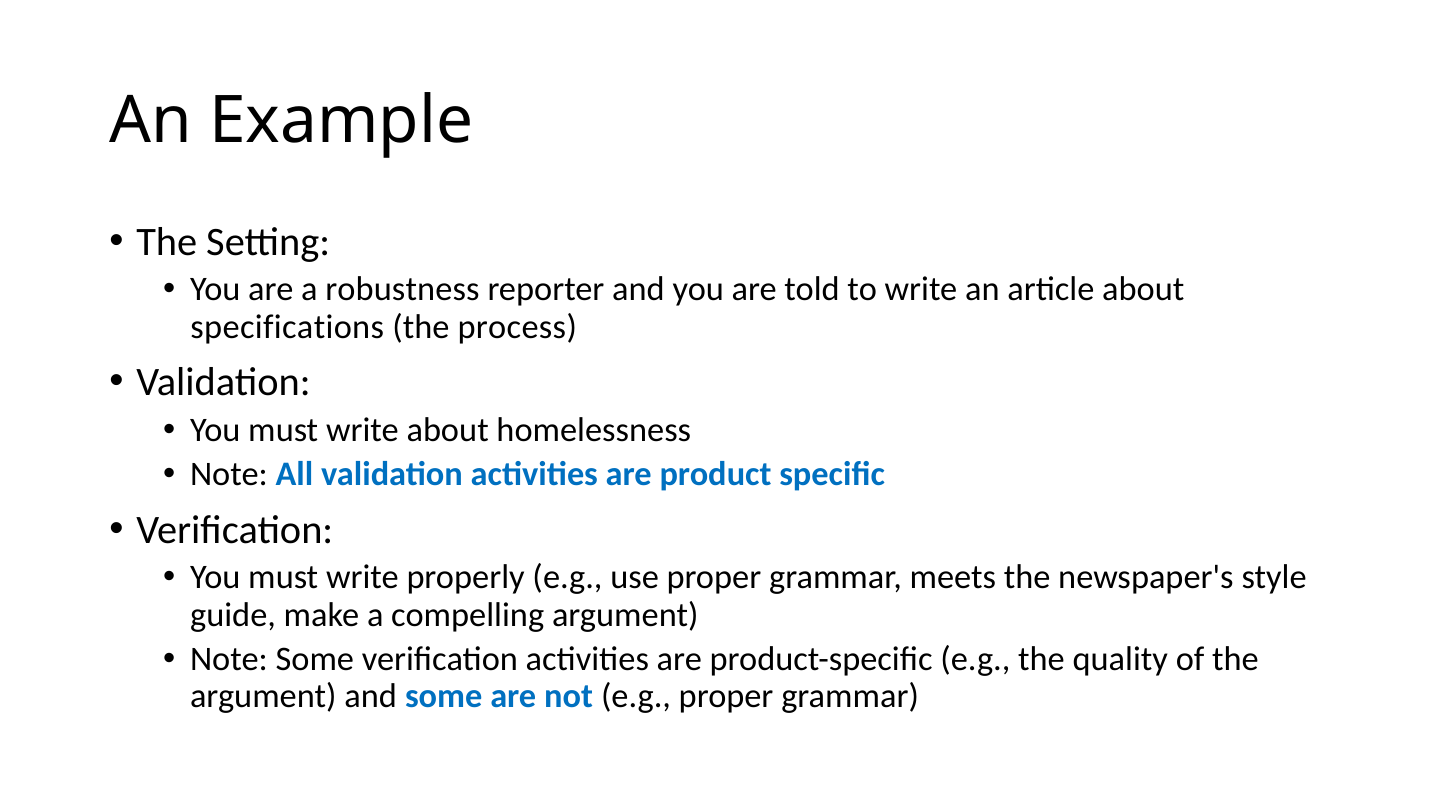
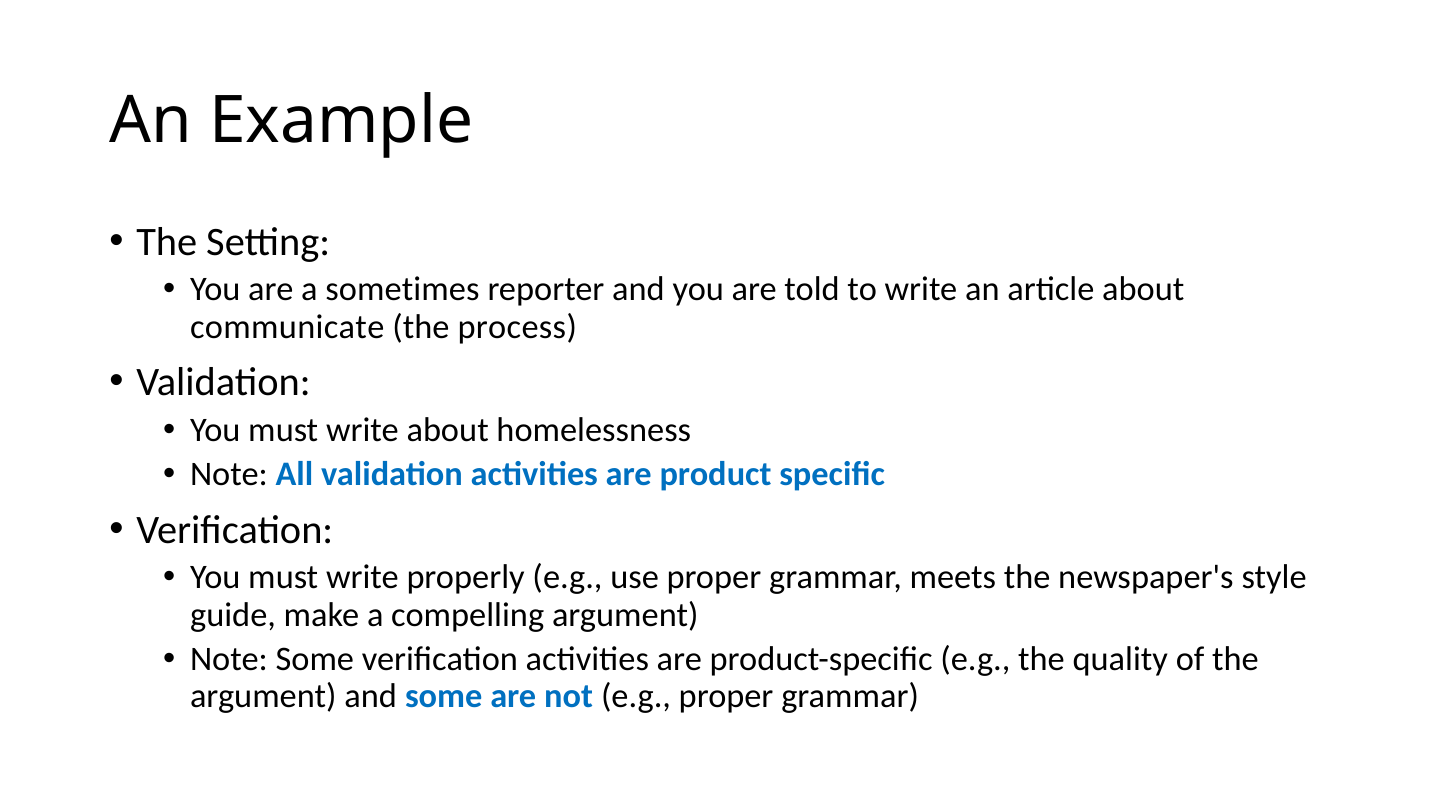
robustness: robustness -> sometimes (402, 290)
specifications: specifications -> communicate (287, 327)
